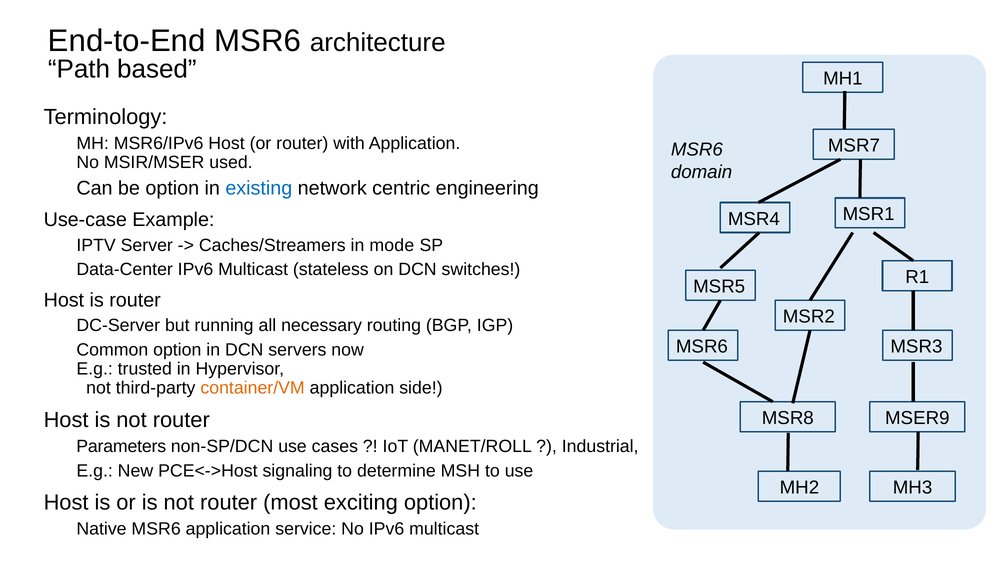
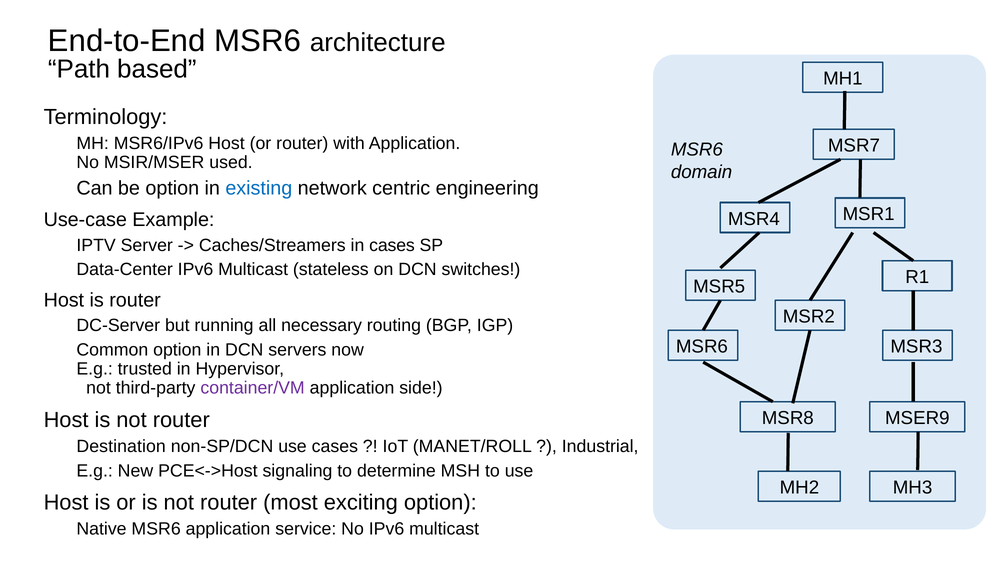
in mode: mode -> cases (392, 245)
container/VM colour: orange -> purple (253, 388)
Parameters: Parameters -> Destination (121, 446)
